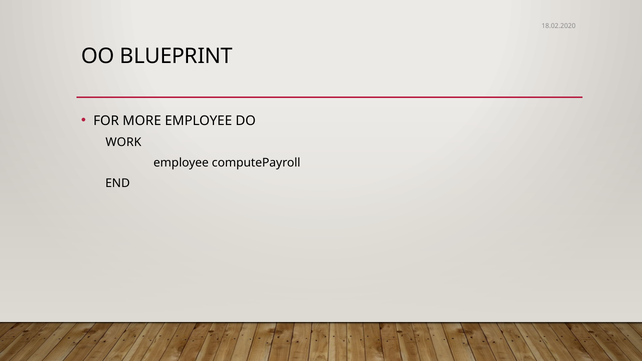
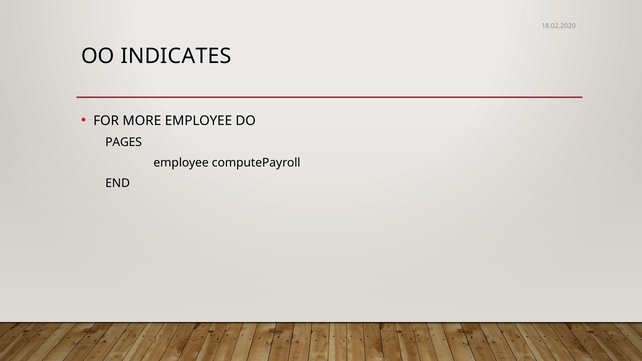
BLUEPRINT: BLUEPRINT -> INDICATES (176, 56)
WORK: WORK -> PAGES (124, 142)
